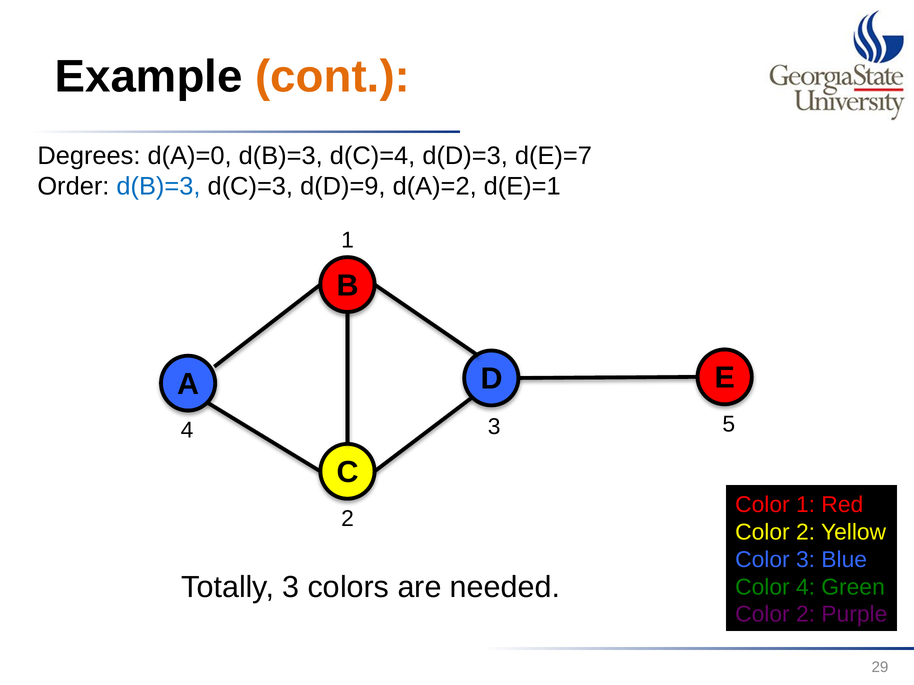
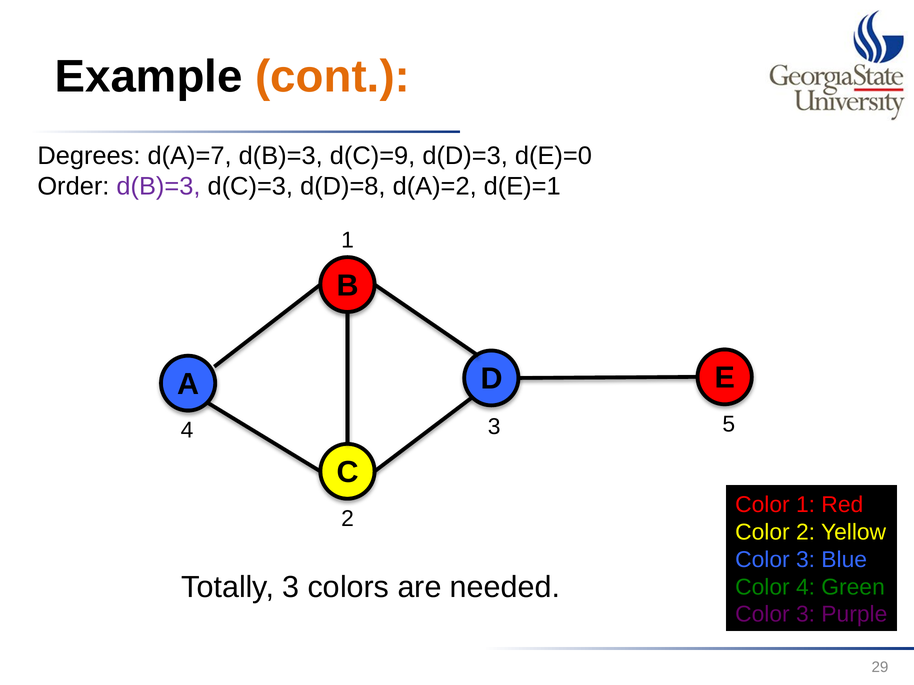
d(A)=0: d(A)=0 -> d(A)=7 (190, 156)
d(C)=4: d(C)=4 -> d(C)=9 (373, 156)
d(E)=7: d(E)=7 -> d(E)=0 (553, 156)
d(B)=3 colour: blue -> purple (158, 186)
d(D)=9: d(D)=9 -> d(D)=8 (343, 186)
2: 2 -> 3 (806, 615)
